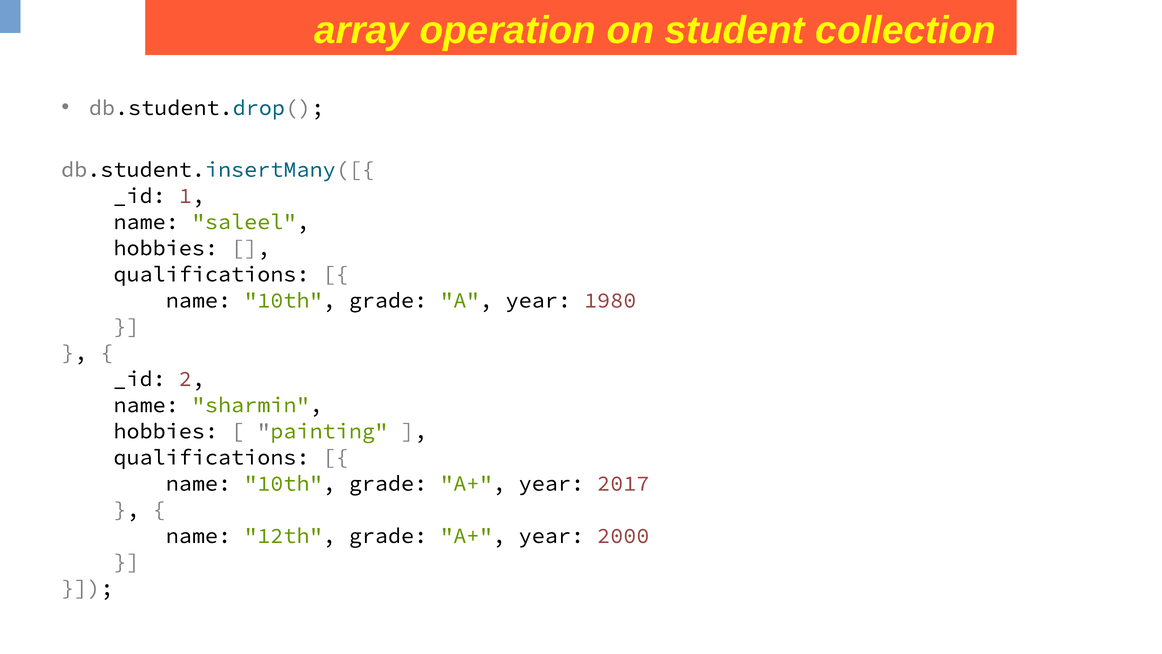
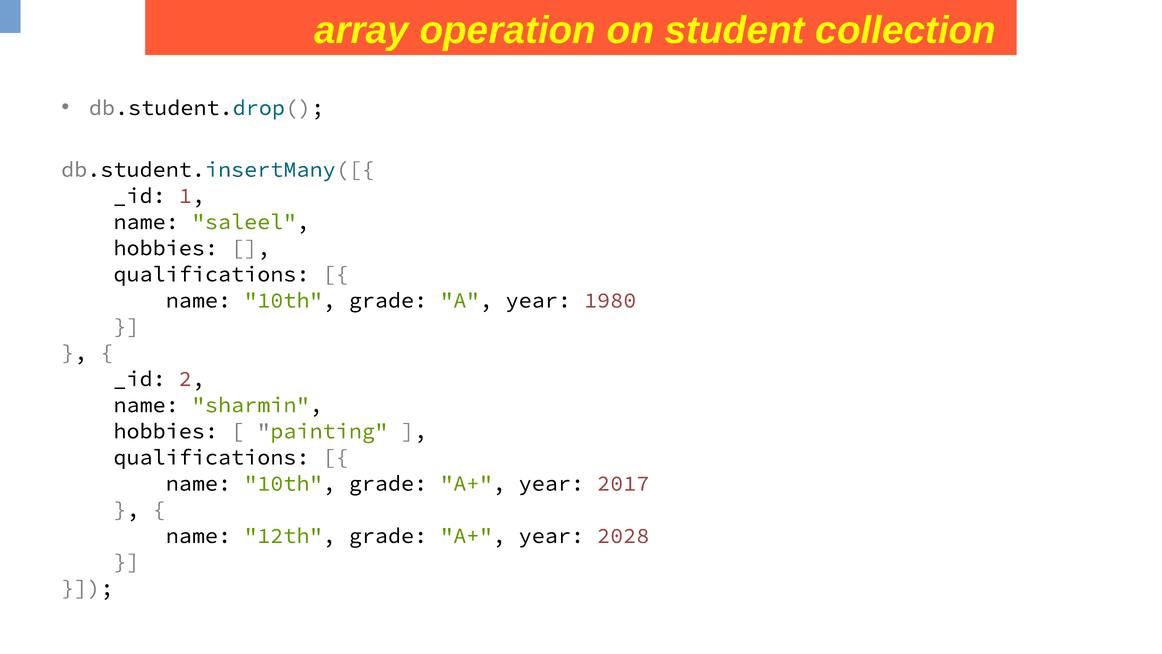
2000: 2000 -> 2028 (623, 535)
